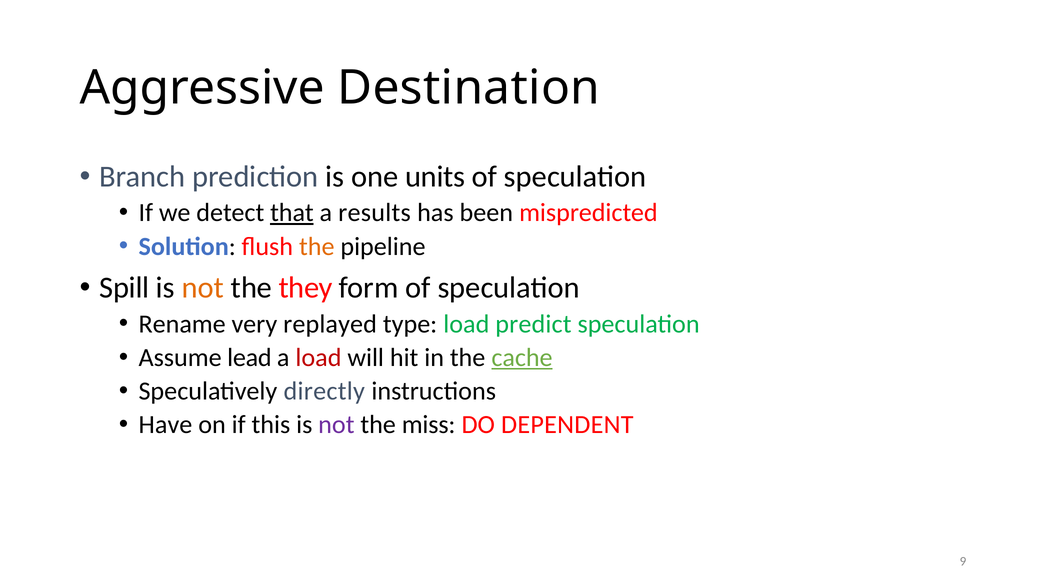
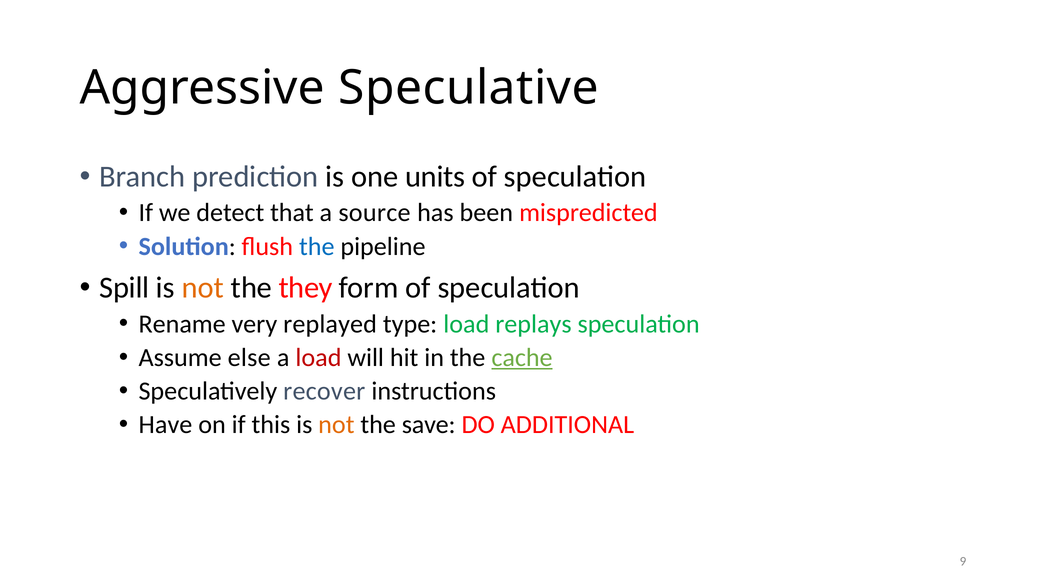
Destination: Destination -> Speculative (469, 88)
that underline: present -> none (292, 213)
results: results -> source (374, 213)
the colour: orange -> blue (317, 247)
predict: predict -> replays (533, 324)
lead: lead -> else (249, 358)
directly: directly -> recover (324, 391)
not colour: purple -> orange (336, 425)
miss: miss -> save (429, 425)
DEPENDENT: DEPENDENT -> ADDITIONAL (567, 425)
